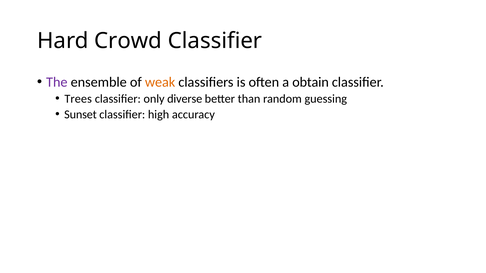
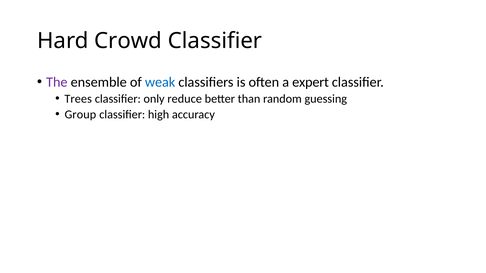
weak colour: orange -> blue (160, 82)
obtain: obtain -> expert (311, 82)
diverse: diverse -> reduce (185, 99)
Sunset: Sunset -> Group (80, 115)
